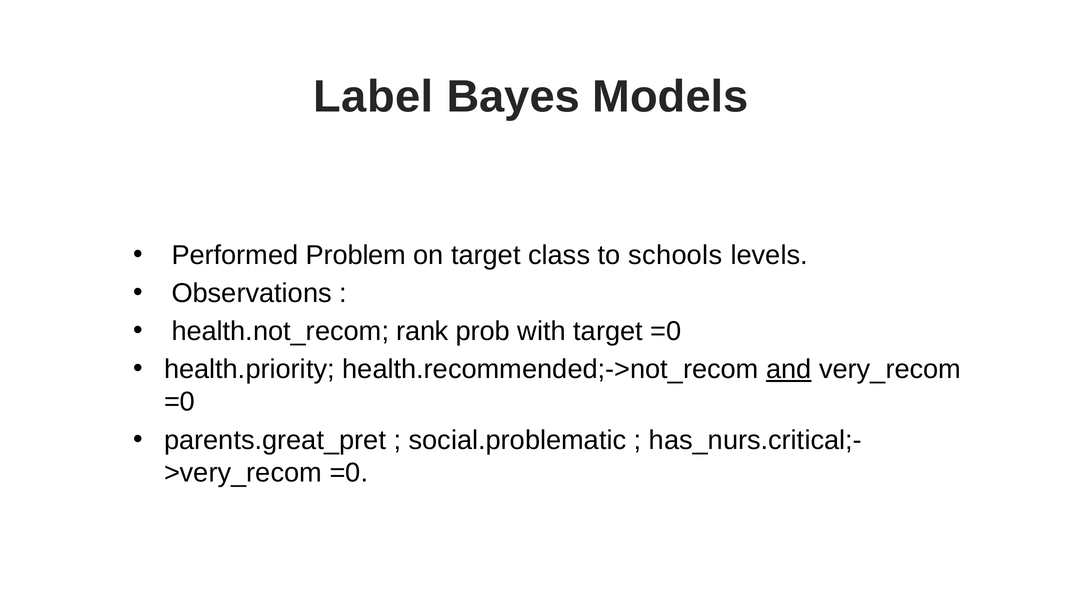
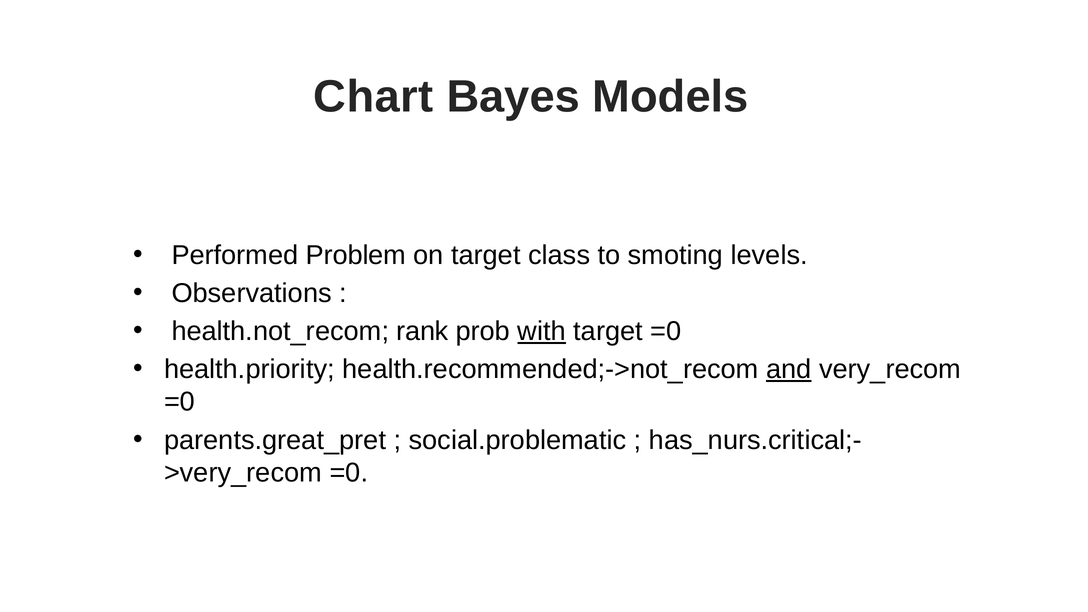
Label: Label -> Chart (373, 97)
schools: schools -> smoting (676, 255)
with underline: none -> present (542, 331)
